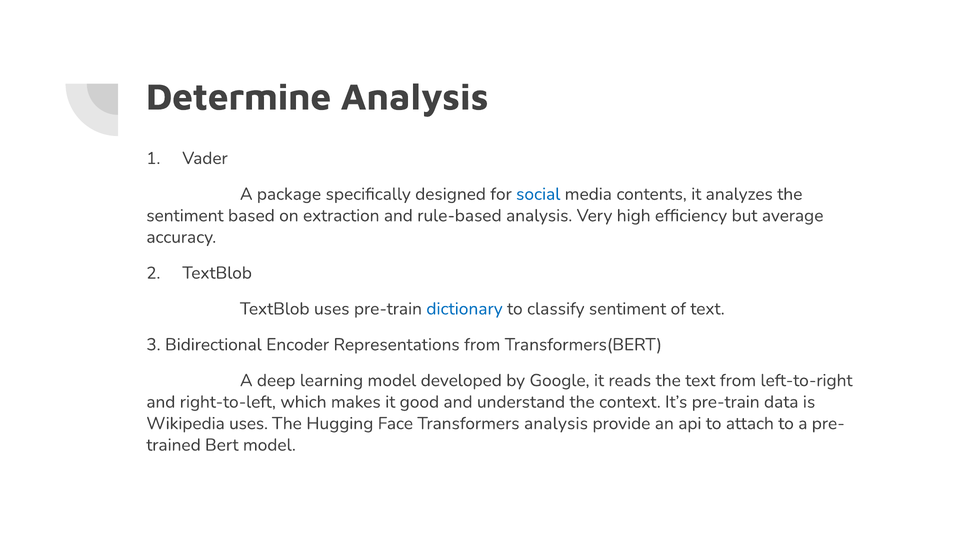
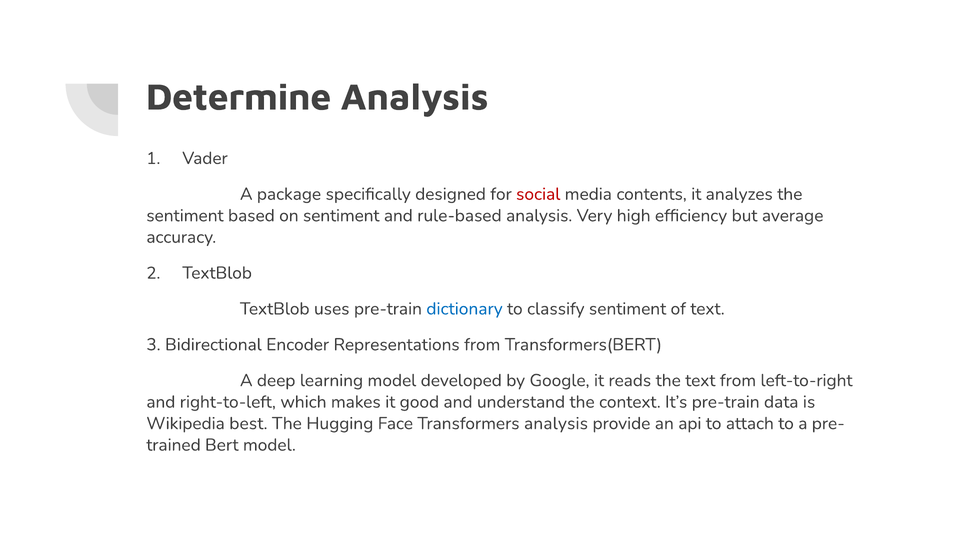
social colour: blue -> red (538, 194)
on extraction: extraction -> sentiment (341, 216)
Wikipedia uses: uses -> best (248, 424)
